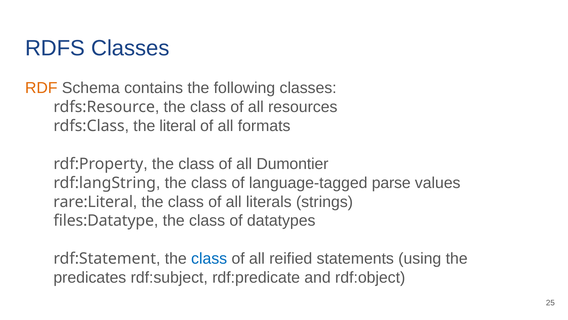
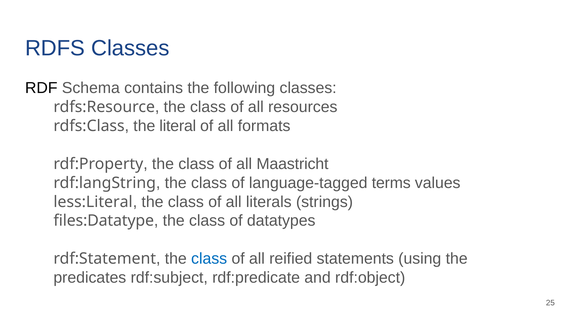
RDF colour: orange -> black (41, 88)
Dumontier: Dumontier -> Maastricht (292, 164)
parse: parse -> terms (391, 183)
rare:Literal: rare:Literal -> less:Literal (93, 201)
